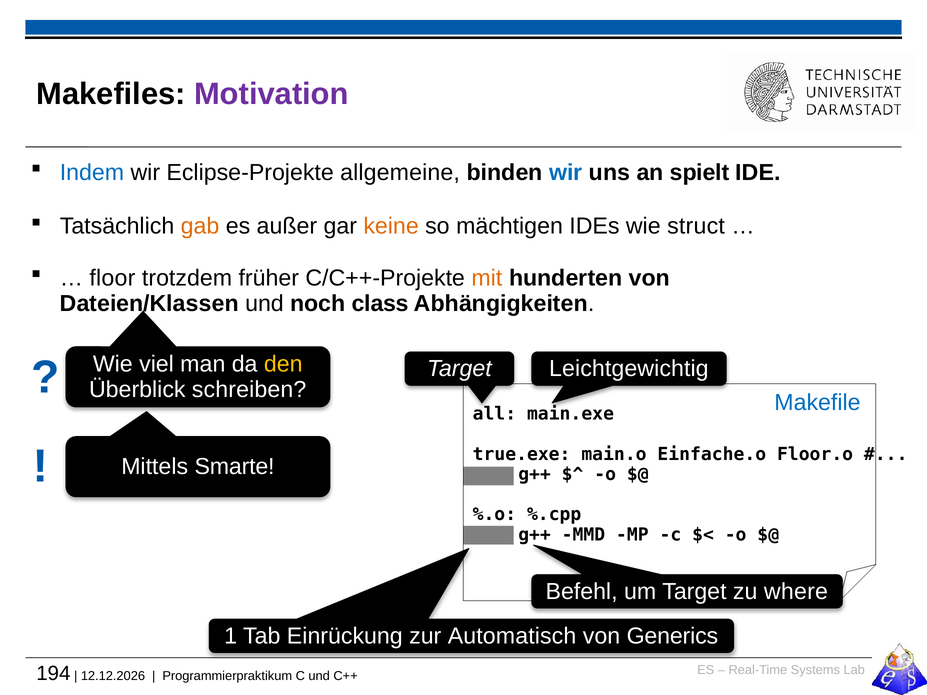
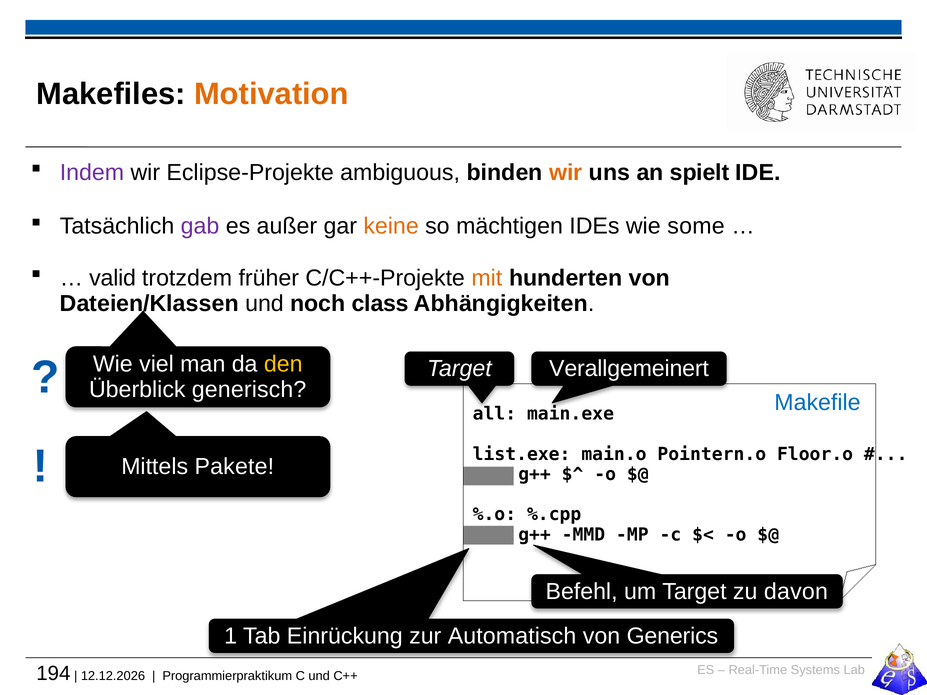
Motivation colour: purple -> orange (271, 94)
Indem colour: blue -> purple (92, 173)
allgemeine: allgemeine -> ambiguous (400, 173)
wir colour: blue -> orange (566, 173)
gab colour: orange -> purple (200, 226)
struct: struct -> some (696, 226)
floor: floor -> valid (113, 278)
Leichtgewichtig: Leichtgewichtig -> Verallgemeinert (629, 369)
schreiben: schreiben -> generisch (249, 390)
true.exe: true.exe -> list.exe (522, 454)
Einfache.o: Einfache.o -> Pointern.o (712, 454)
Smarte: Smarte -> Pakete (234, 467)
where: where -> davon (796, 592)
